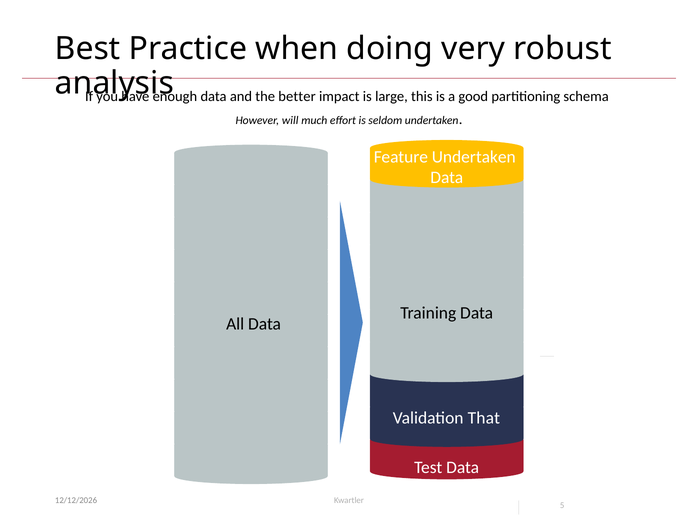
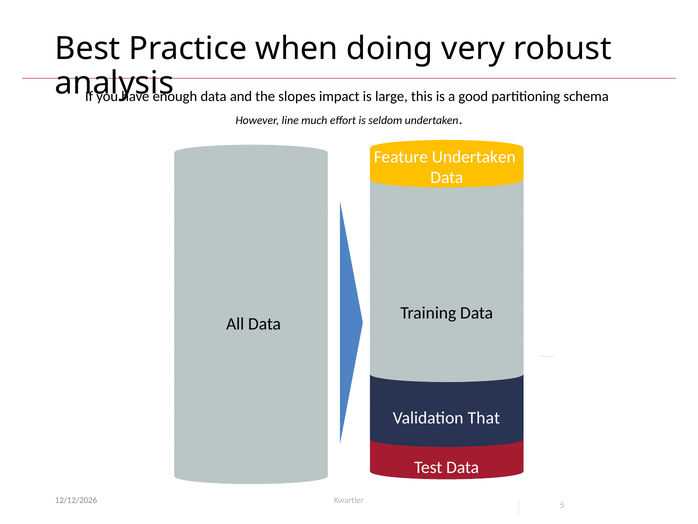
better: better -> slopes (297, 96)
will: will -> line (290, 120)
